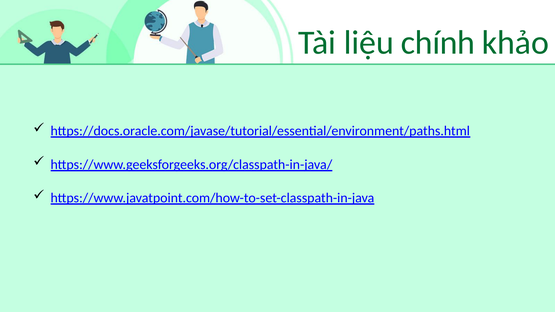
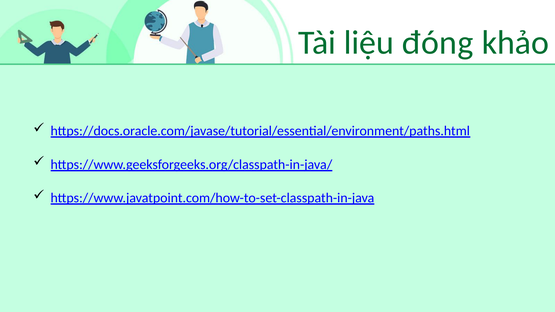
chính: chính -> đóng (438, 43)
